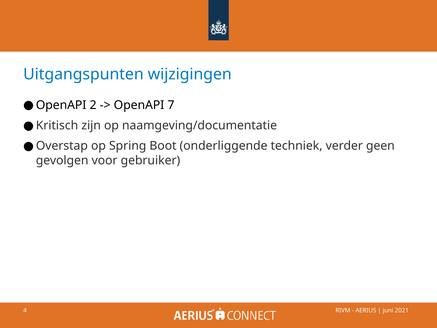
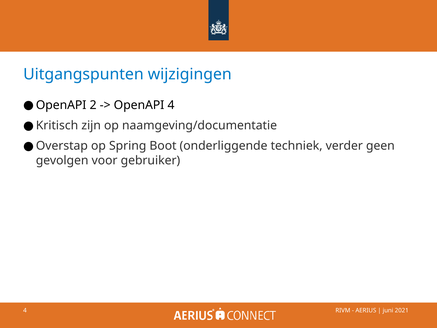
OpenAPI 7: 7 -> 4 (171, 105)
